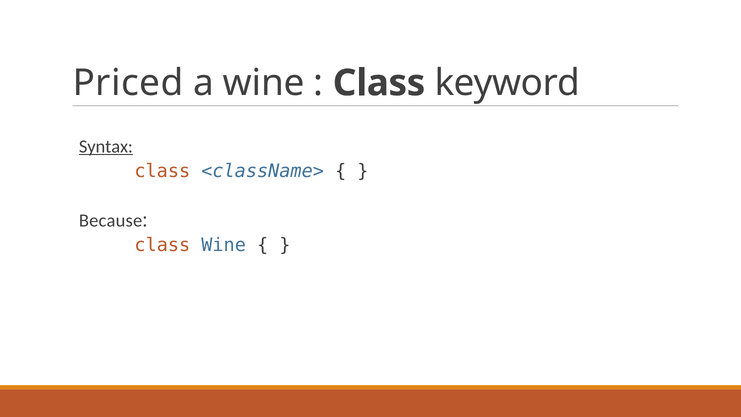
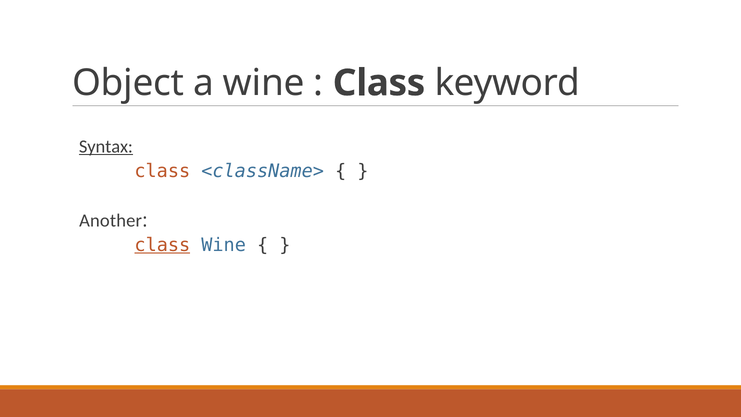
Priced: Priced -> Object (128, 83)
Because: Because -> Another (111, 220)
class underline: none -> present (162, 245)
